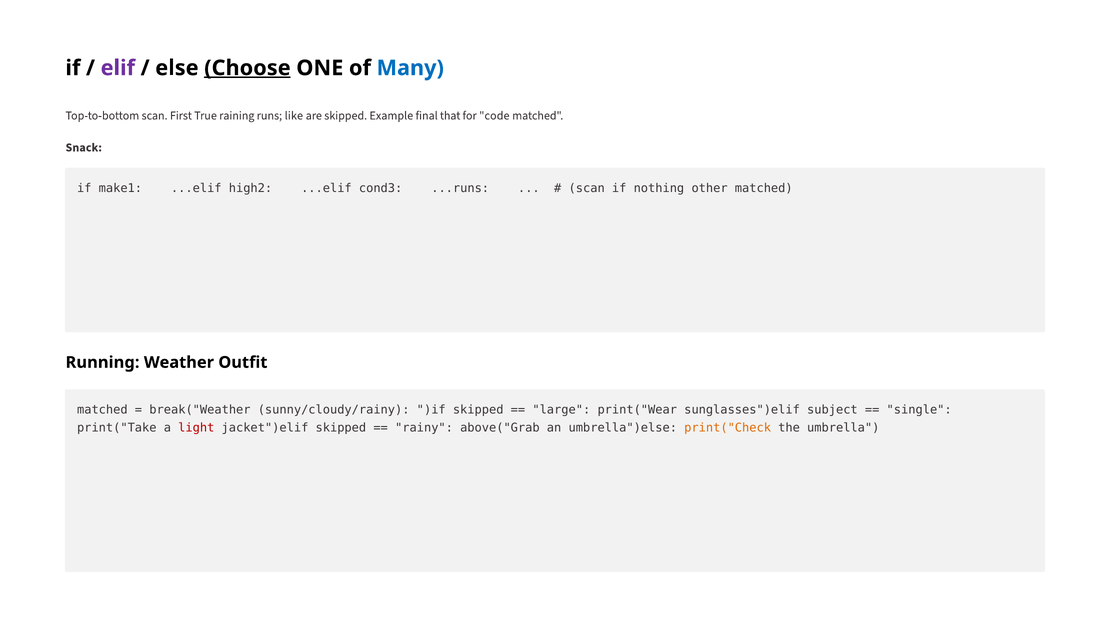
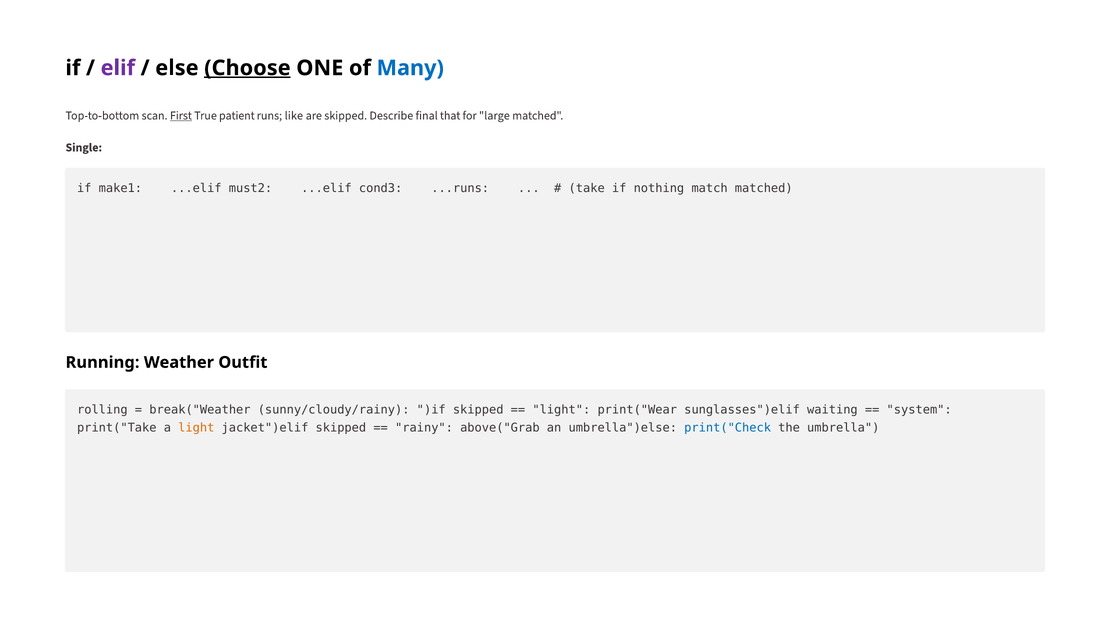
First underline: none -> present (181, 116)
raining: raining -> patient (237, 116)
Example: Example -> Describe (391, 116)
code: code -> large (494, 116)
Snack: Snack -> Single (84, 148)
high2: high2 -> must2 (251, 189)
scan: scan -> take (587, 189)
other: other -> match (710, 189)
matched: matched -> rolling (102, 410)
large: large -> light (561, 410)
subject: subject -> waiting (832, 410)
single: single -> system (919, 410)
light colour: red -> orange (196, 428)
print("Check colour: orange -> blue (728, 428)
